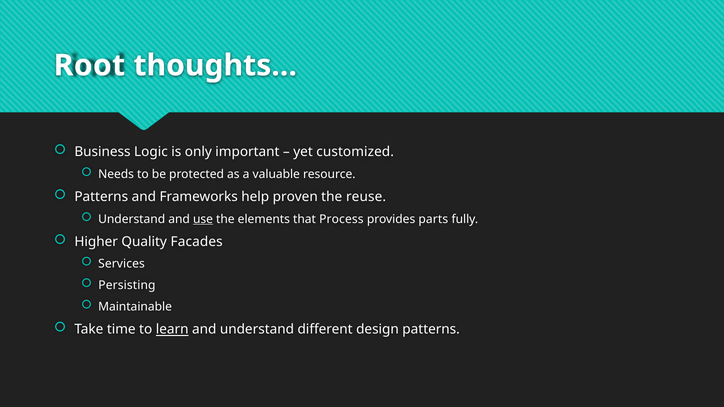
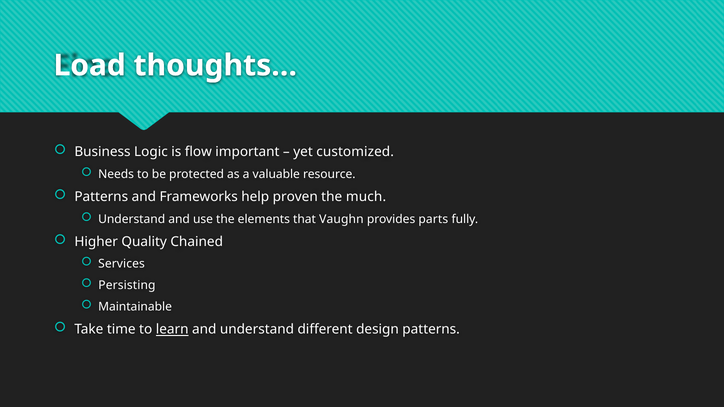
Root: Root -> Load (90, 65)
only: only -> flow (198, 152)
reuse: reuse -> much (366, 197)
use underline: present -> none (203, 219)
Process: Process -> Vaughn (341, 219)
Facades: Facades -> Chained (197, 242)
